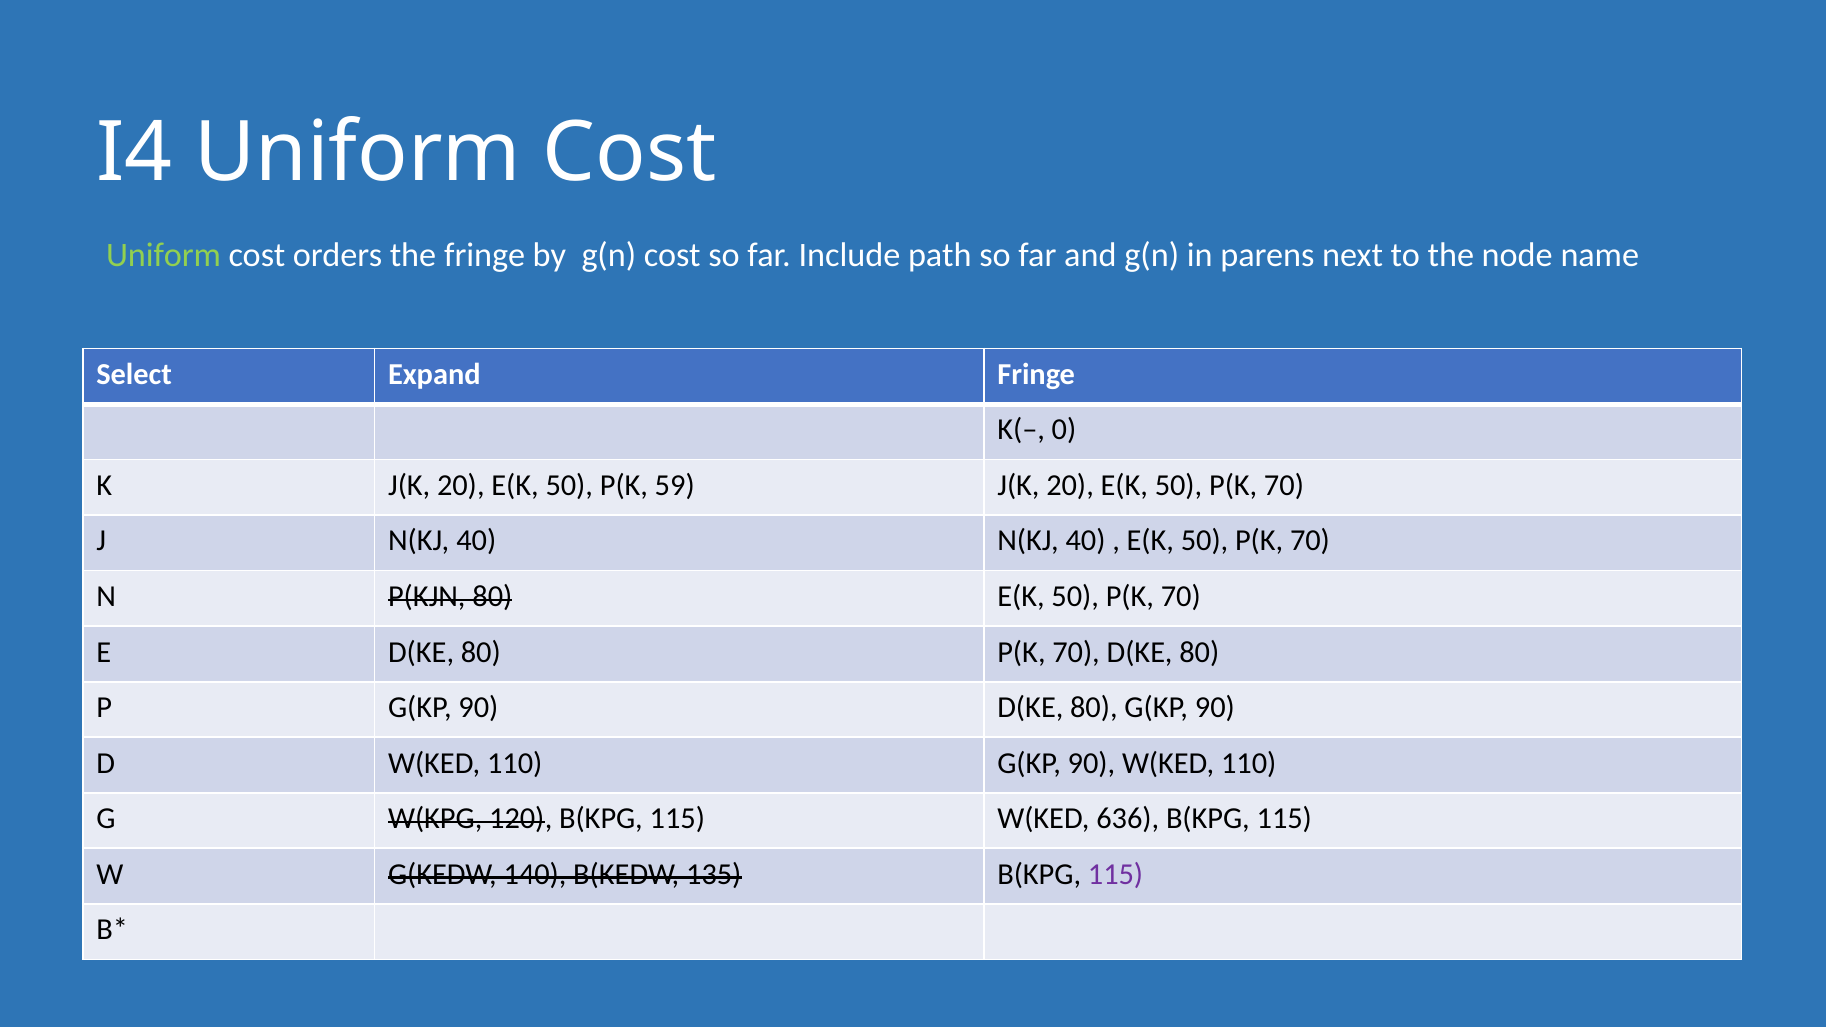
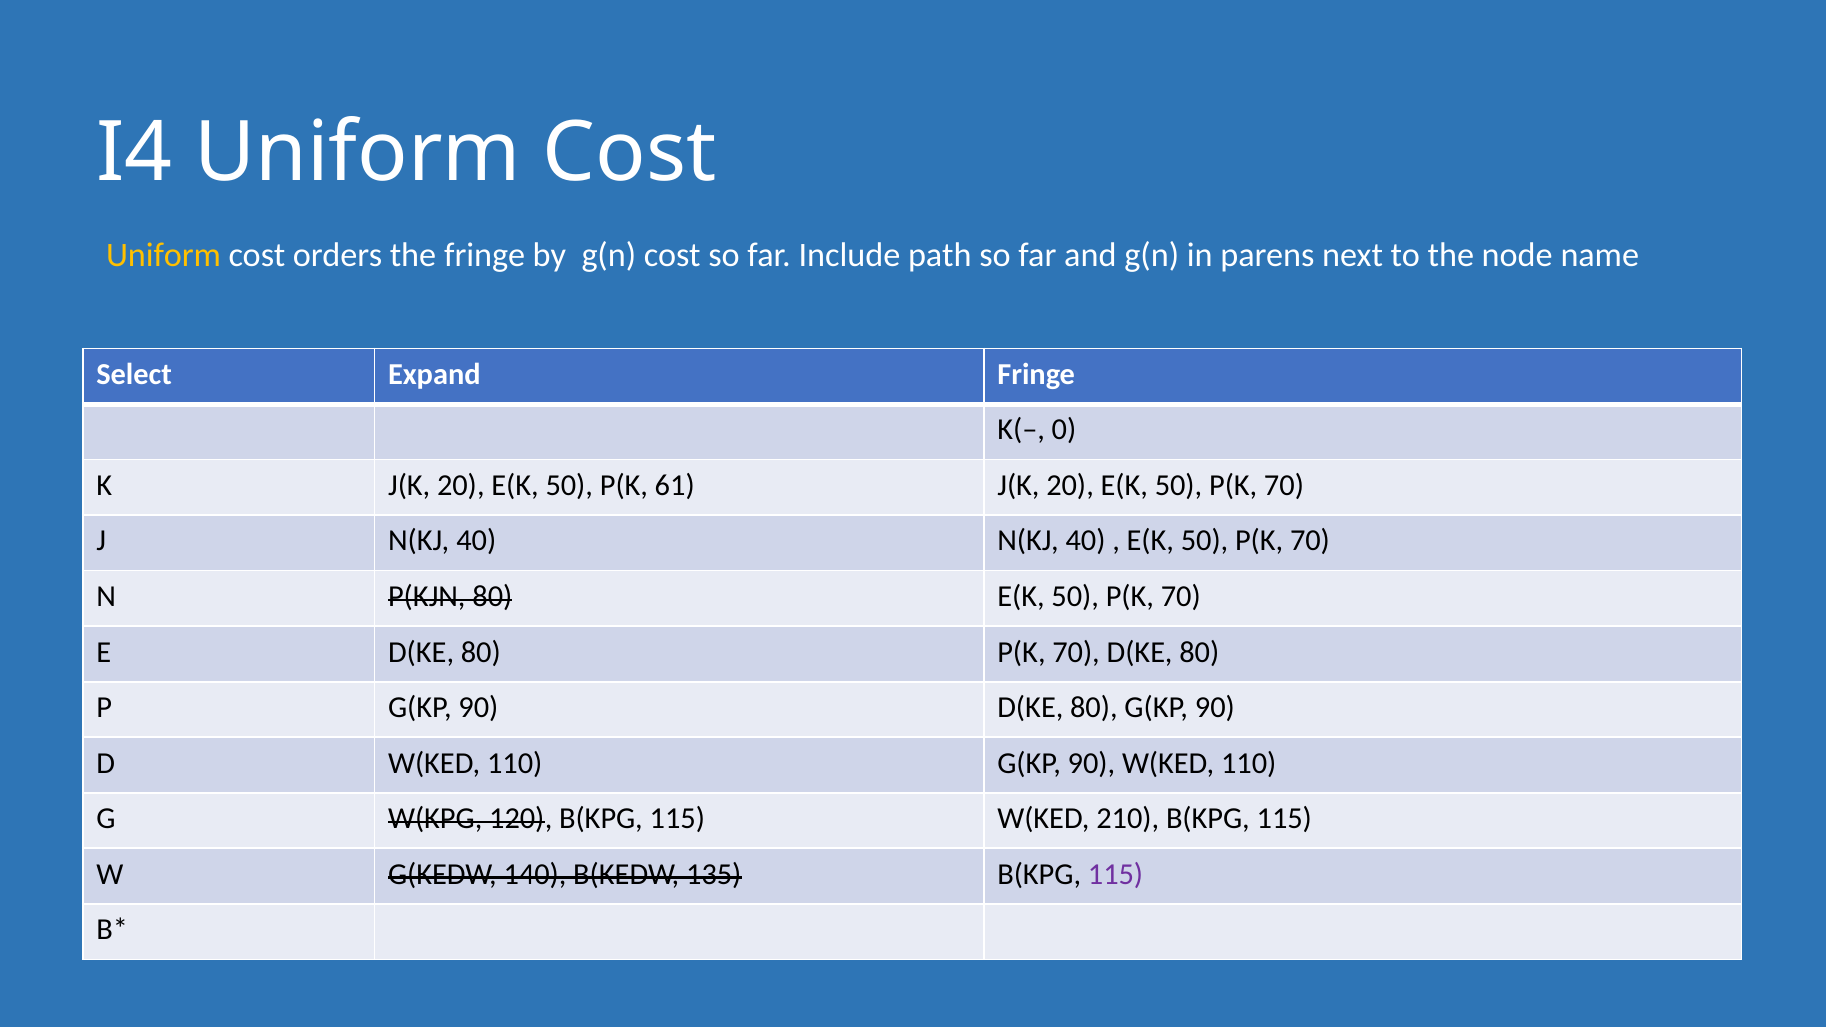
Uniform colour: light green -> yellow (164, 255)
59: 59 -> 61 (675, 485)
636: 636 -> 210 (1128, 819)
